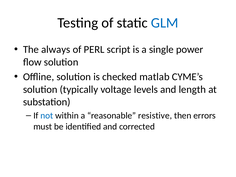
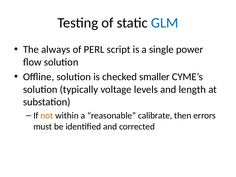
matlab: matlab -> smaller (155, 77)
not colour: blue -> orange (47, 116)
resistive: resistive -> calibrate (155, 116)
